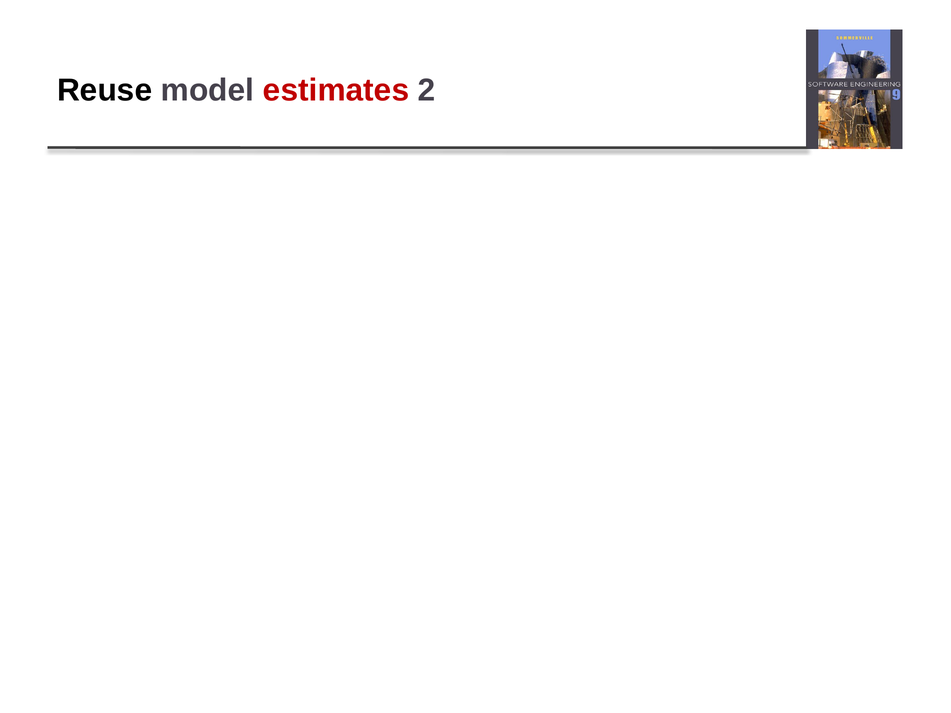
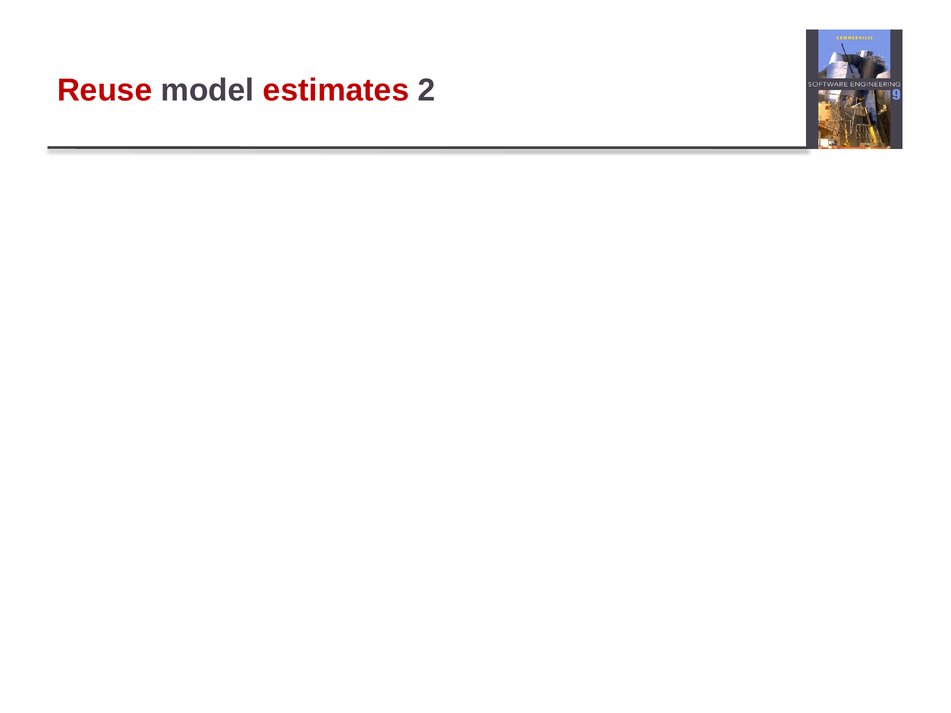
Reuse colour: black -> red (105, 90)
